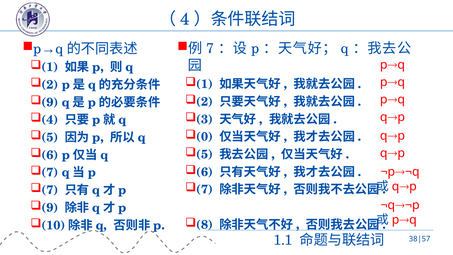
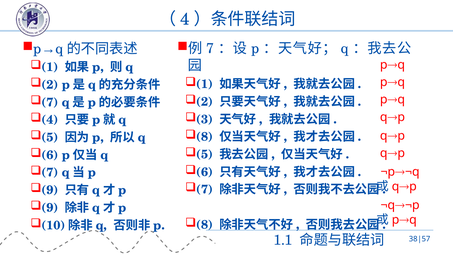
9: 9 -> 7 (50, 102)
0: 0 -> 8 (205, 137)
7: 7 -> 9 (50, 190)
